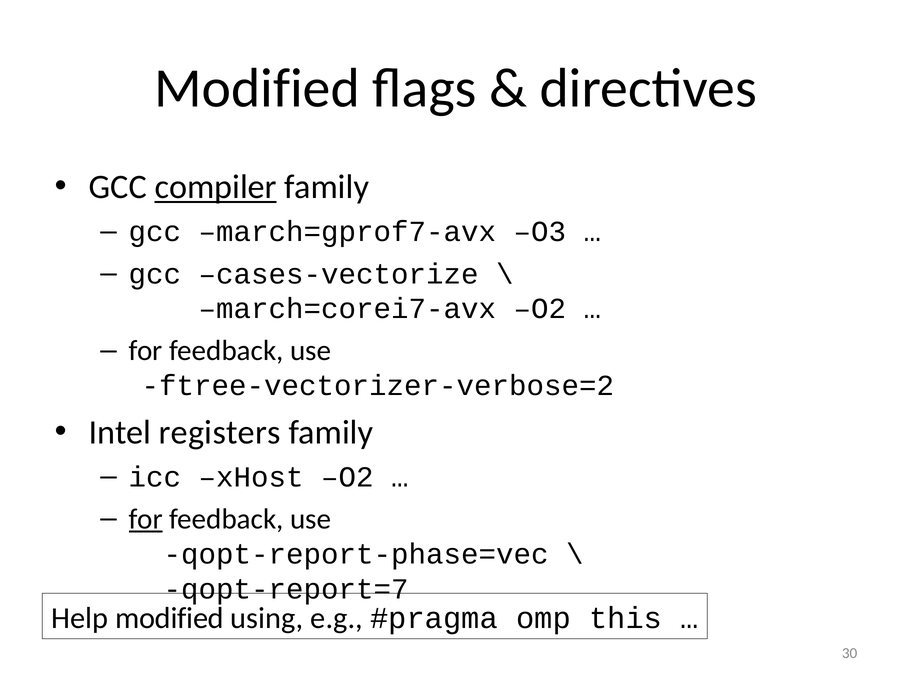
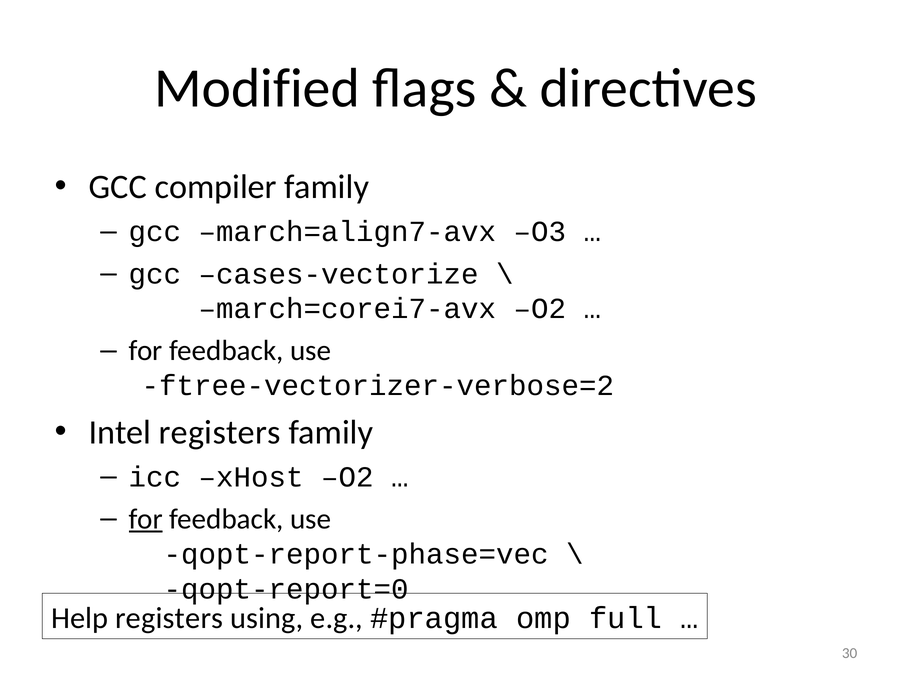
compiler underline: present -> none (216, 187)
march=gprof7-avx: march=gprof7-avx -> march=align7-avx (347, 232)
qopt-report=7: qopt-report=7 -> qopt-report=0 (286, 589)
Help modified: modified -> registers (169, 618)
this: this -> full (626, 618)
